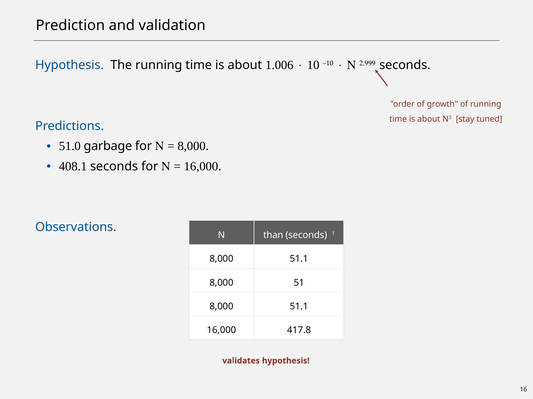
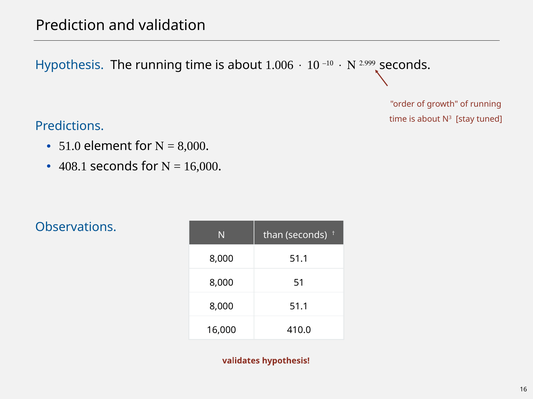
garbage: garbage -> element (108, 146)
417.8: 417.8 -> 410.0 (299, 331)
